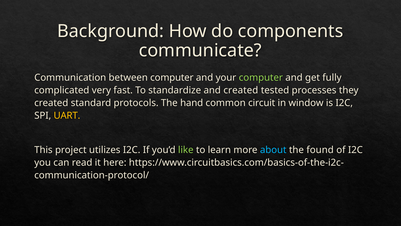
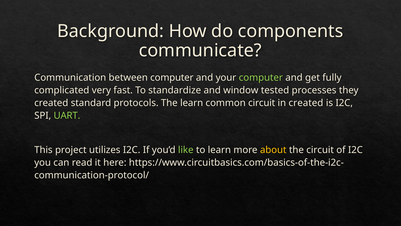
and created: created -> window (241, 90)
The hand: hand -> learn (192, 103)
in window: window -> created (306, 103)
UART colour: yellow -> light green (67, 115)
about colour: light blue -> yellow (273, 150)
the found: found -> circuit (320, 150)
